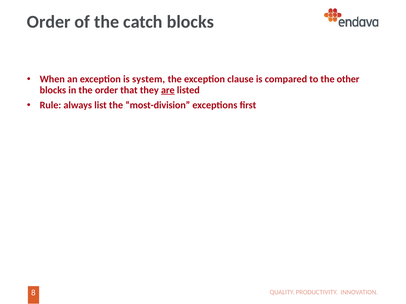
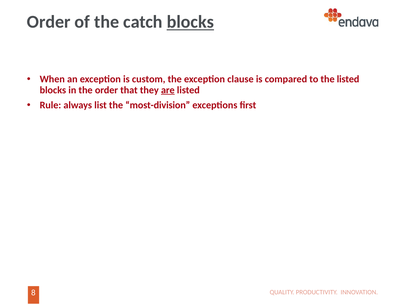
blocks underline: none -> present (190, 22)
system: system -> custom (149, 79)
the other: other -> listed (348, 79)
